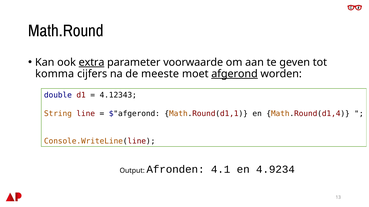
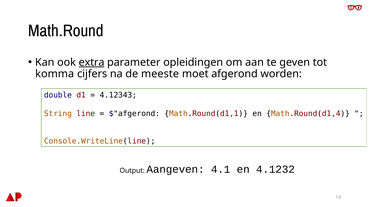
voorwaarde: voorwaarde -> opleidingen (193, 62)
afgerond underline: present -> none (235, 74)
Afronden: Afronden -> Aangeven (176, 170)
4.9234: 4.9234 -> 4.1232 (275, 170)
